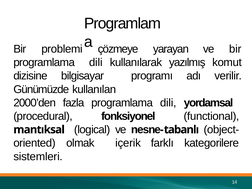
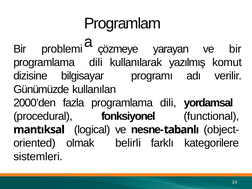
içerik: içerik -> belirli (128, 143)
